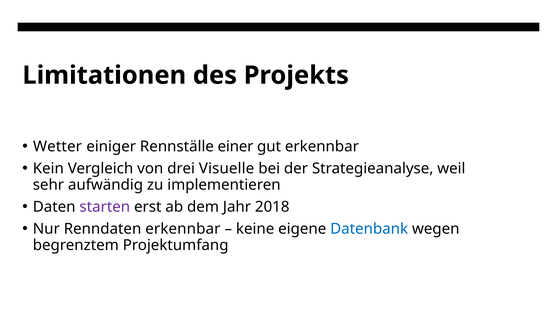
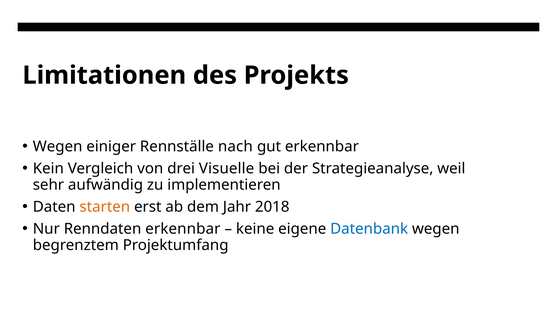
Wetter: Wetter -> Wegen (58, 147)
einer: einer -> nach (235, 147)
starten colour: purple -> orange (105, 207)
